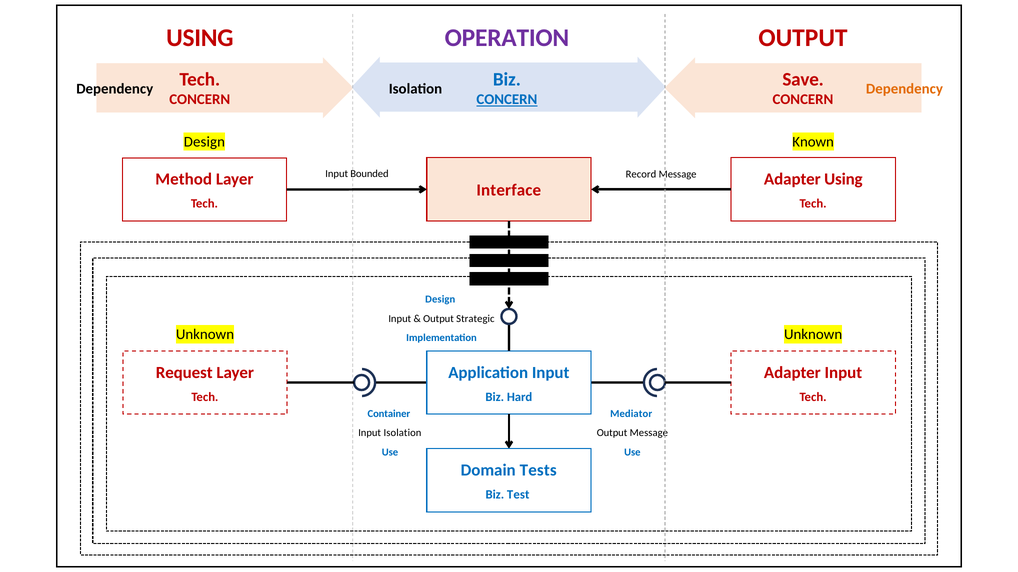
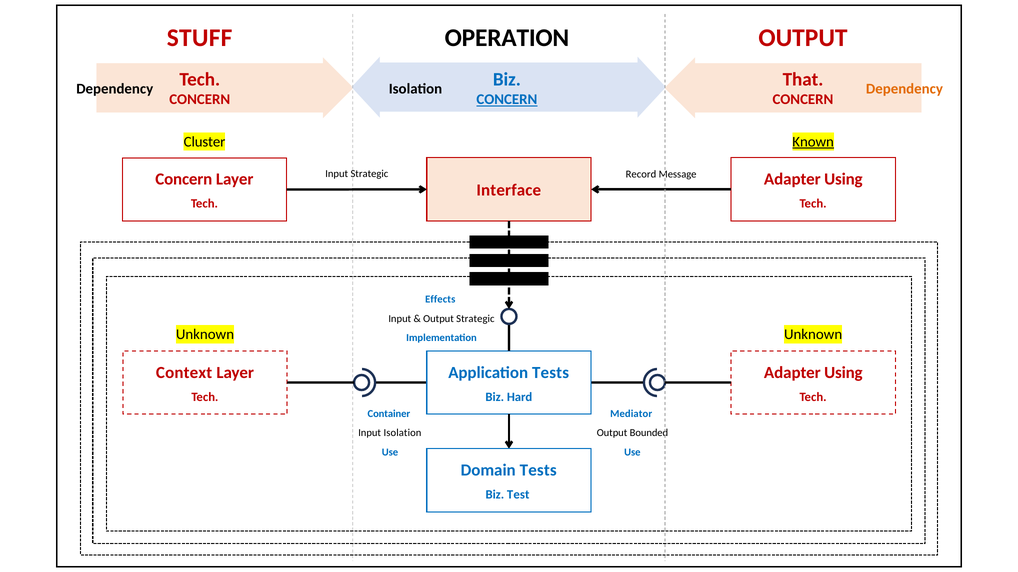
USING: USING -> STUFF (200, 38)
OPERATION colour: purple -> black (507, 38)
Save: Save -> That (803, 79)
Design: Design -> Cluster (205, 142)
Known underline: none -> present (813, 142)
Input Bounded: Bounded -> Strategic (369, 174)
Method: Method -> Concern (184, 179)
Design: Design -> Effects (440, 300)
Request: Request -> Context (184, 373)
Application Input: Input -> Tests (551, 373)
Input: Input -> Using (843, 373)
Output Message: Message -> Bounded (649, 433)
